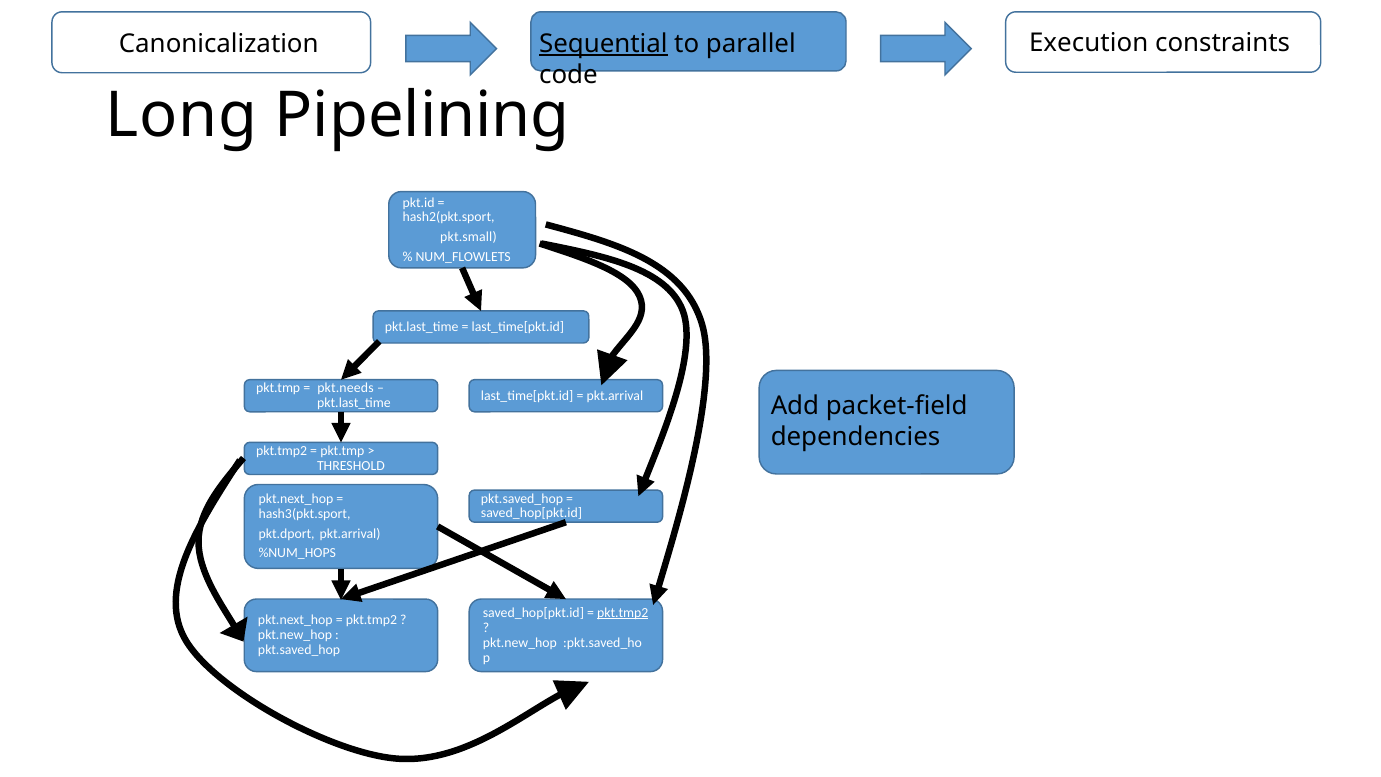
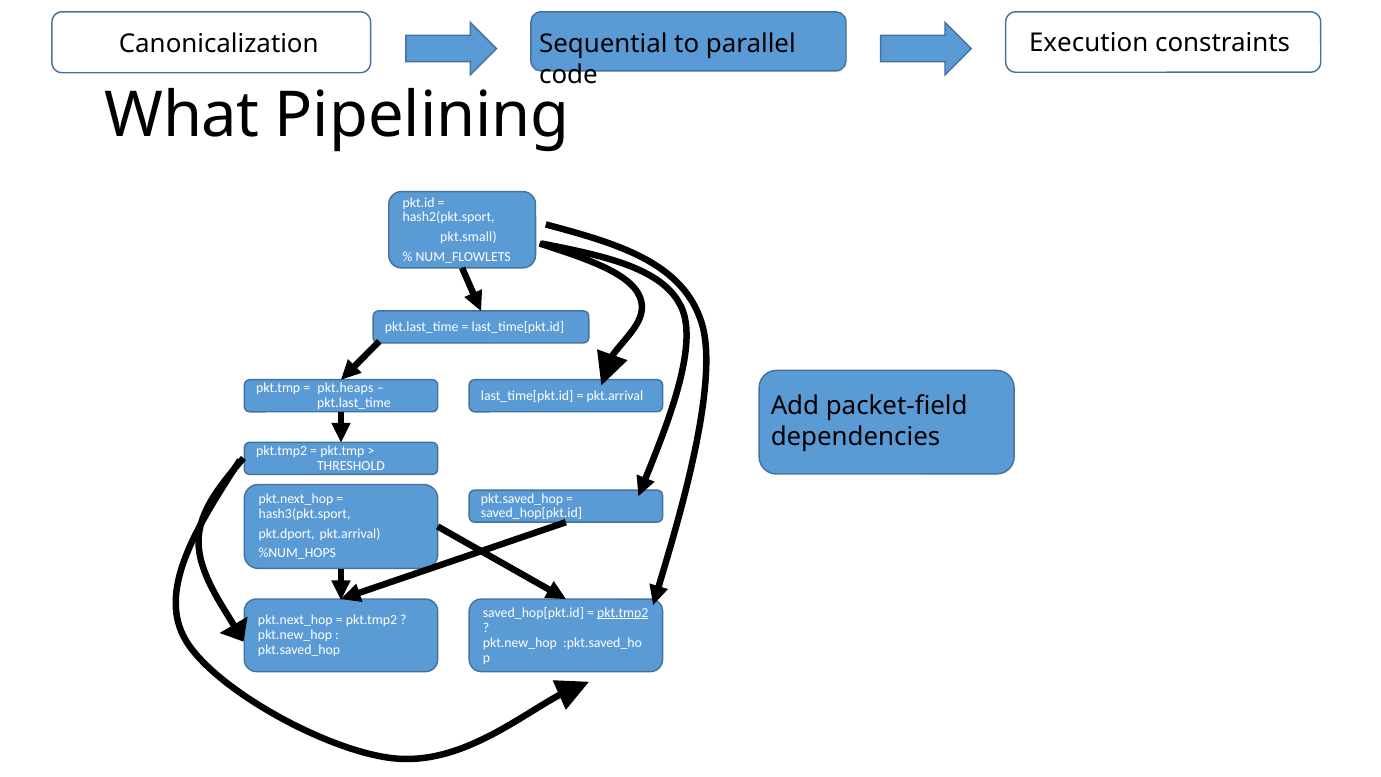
Sequential underline: present -> none (603, 44)
Long: Long -> What (182, 116)
pkt.needs: pkt.needs -> pkt.heaps (345, 388)
